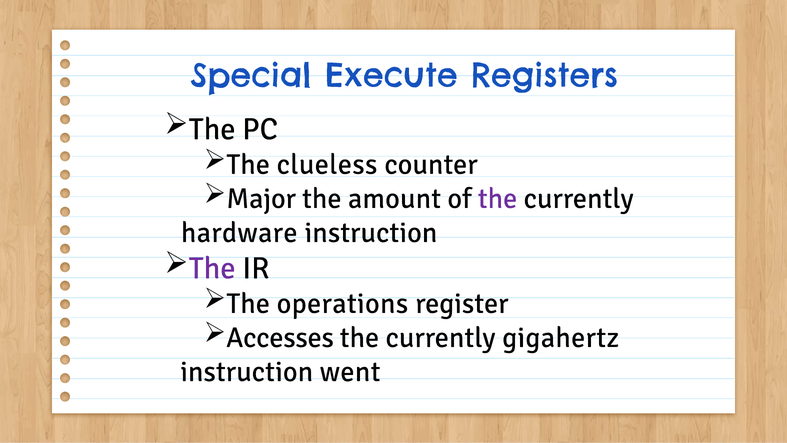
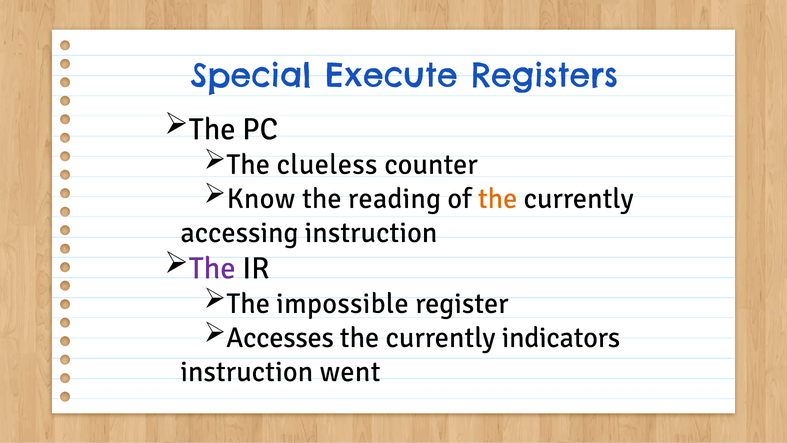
Major: Major -> Know (261, 198)
amount: amount -> reading (394, 198)
the colour: purple -> orange (498, 198)
hardware: hardware -> accessing (239, 232)
operations: operations -> impossible (342, 303)
gigahertz: gigahertz -> indicators (561, 337)
